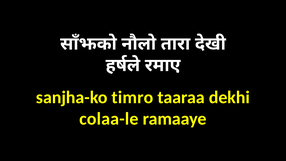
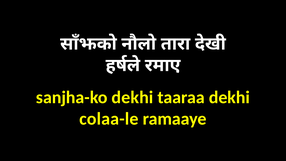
sanjha-ko timro: timro -> dekhi (132, 97)
